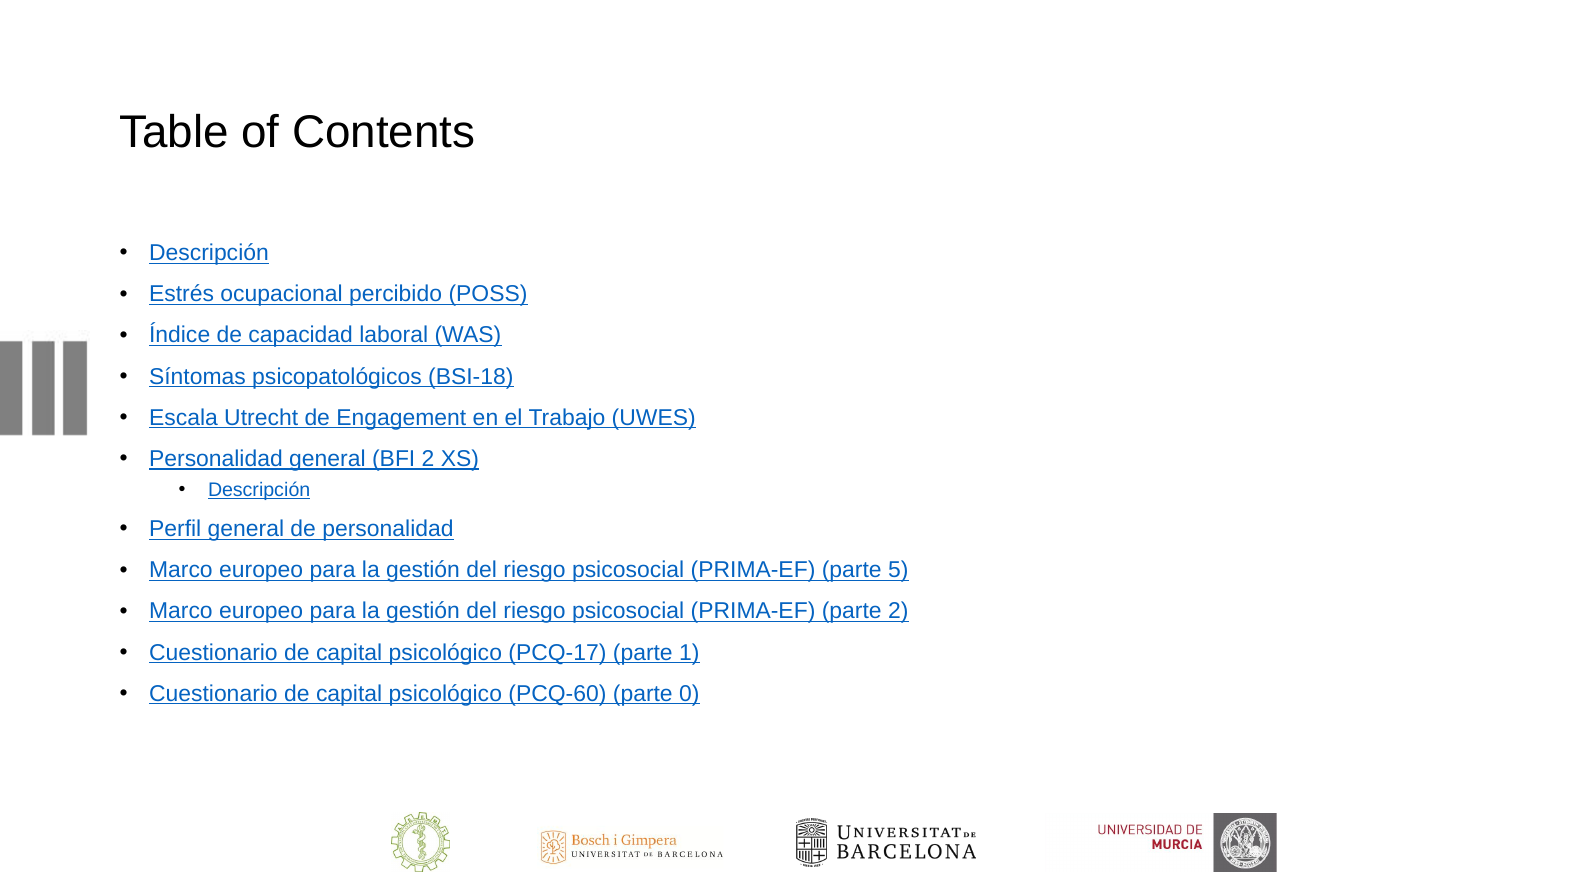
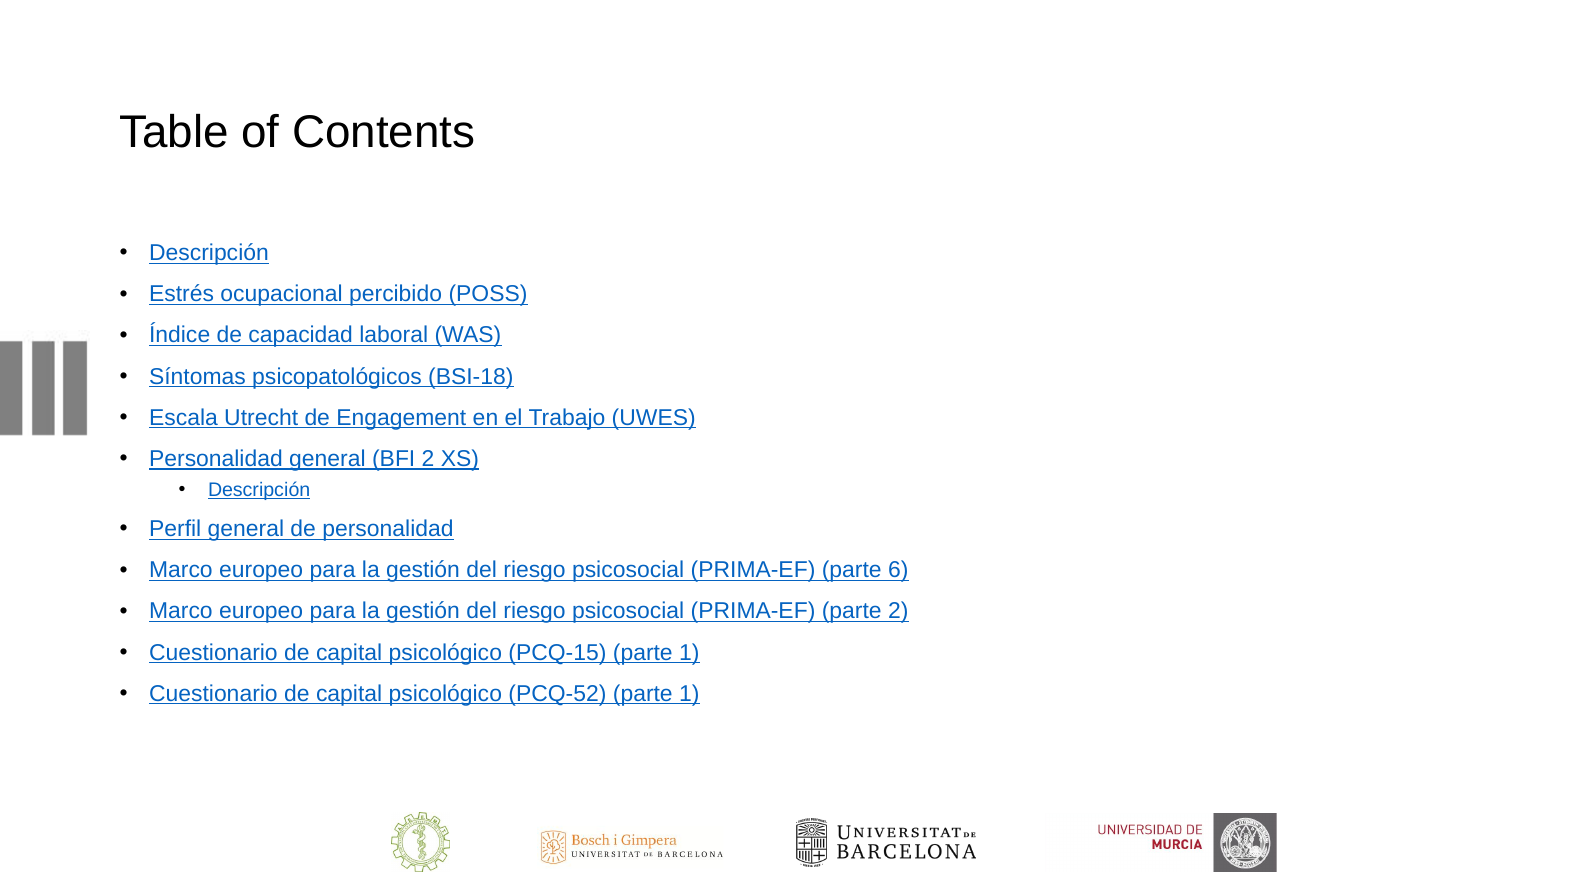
5: 5 -> 6 (898, 570)
PCQ-17: PCQ-17 -> PCQ-15 (557, 653)
PCQ-60: PCQ-60 -> PCQ-52 (557, 694)
0: 0 -> 1 (689, 694)
